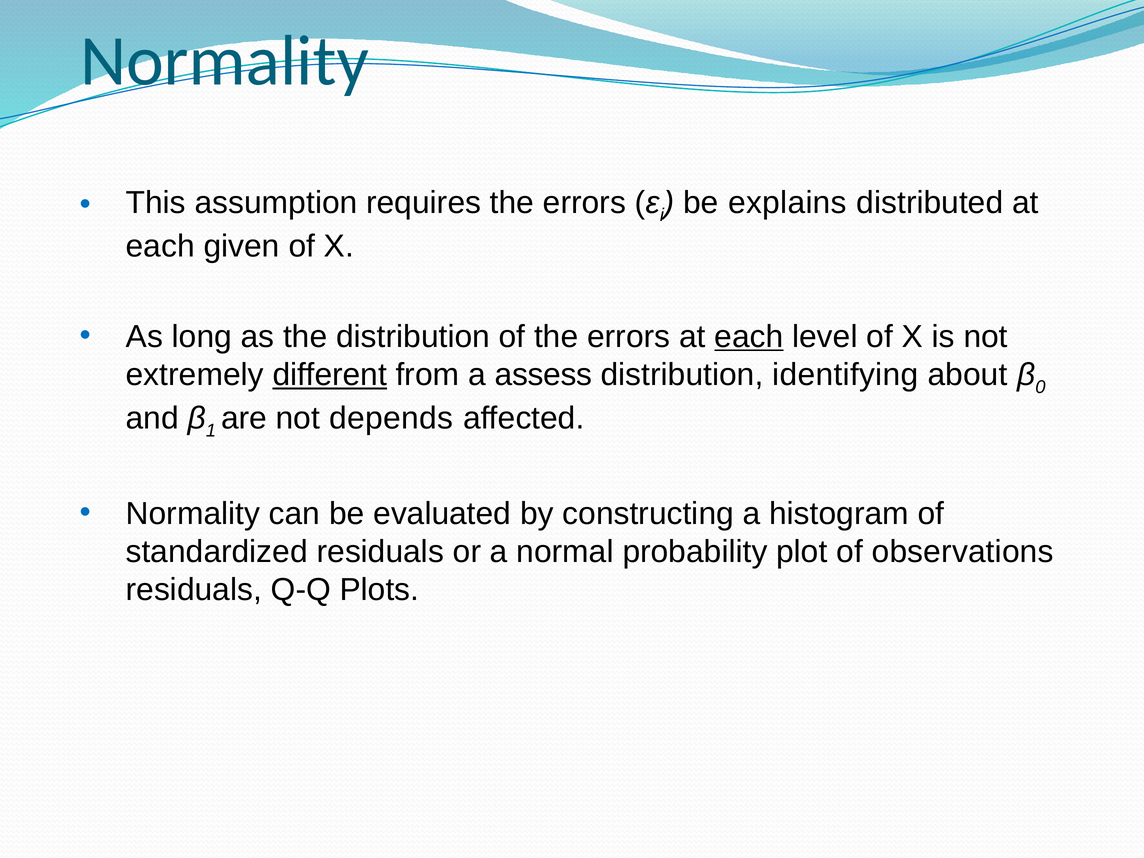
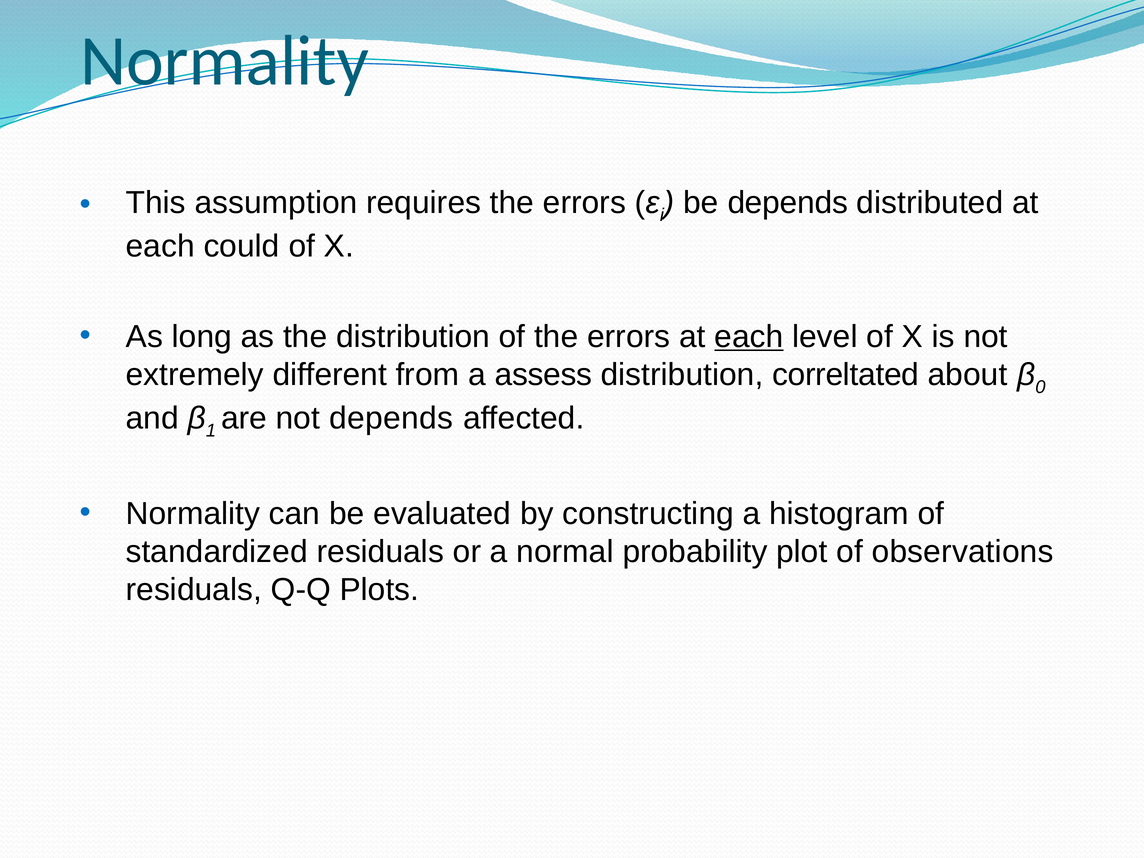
be explains: explains -> depends (788, 203)
given: given -> could (242, 246)
different underline: present -> none (330, 375)
identifying: identifying -> correltated (846, 375)
